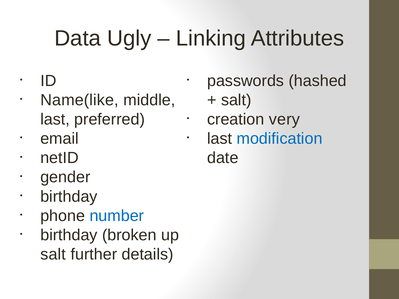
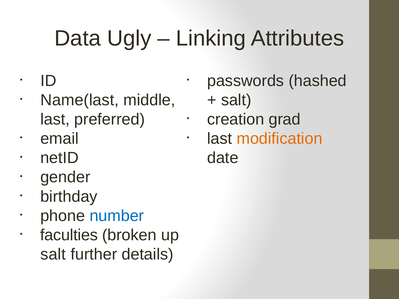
Name(like: Name(like -> Name(last (80, 100)
very: very -> grad (285, 119)
modification colour: blue -> orange (280, 139)
birthday: birthday -> faculties (69, 235)
